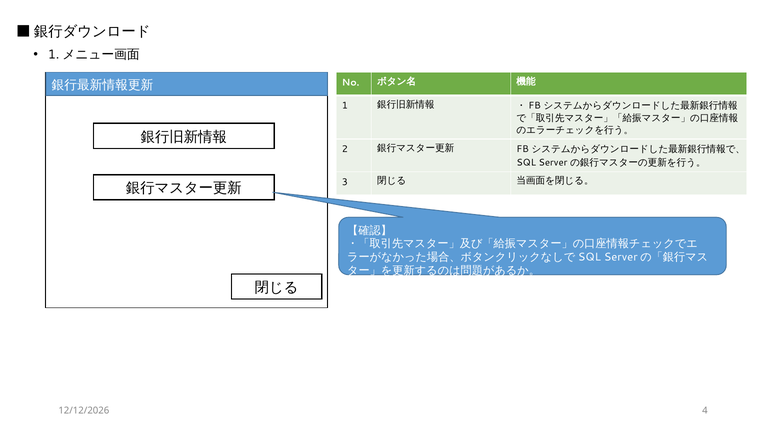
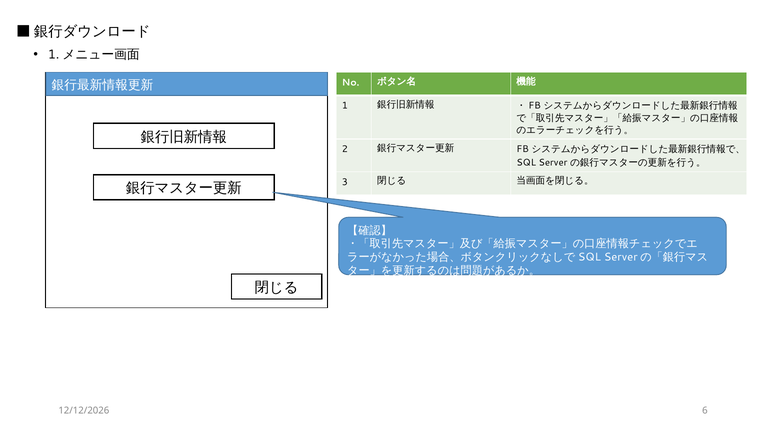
4: 4 -> 6 (705, 411)
